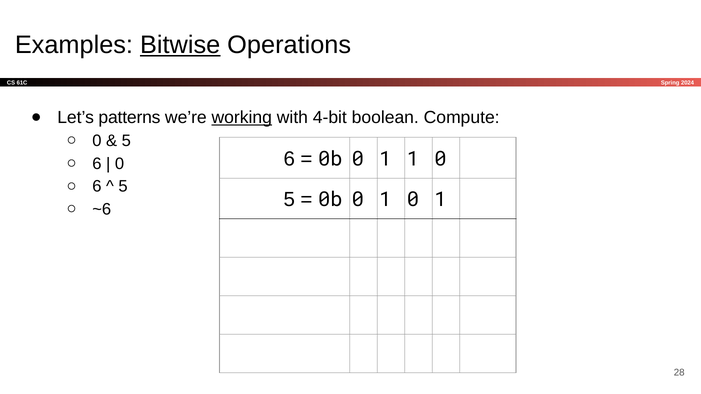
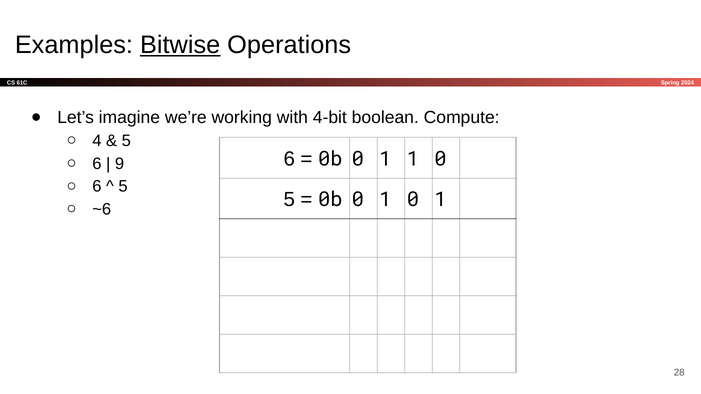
patterns: patterns -> imagine (129, 117)
working underline: present -> none (242, 117)
0: 0 -> 4 (97, 141)
0: 0 -> 9 (120, 164)
